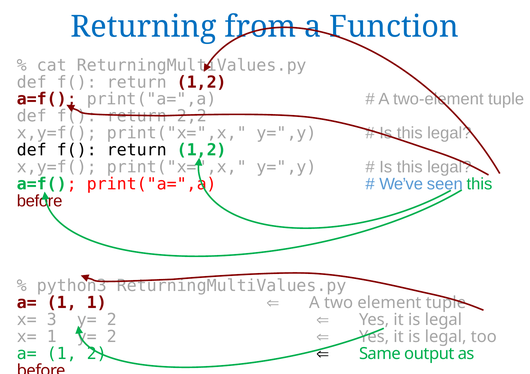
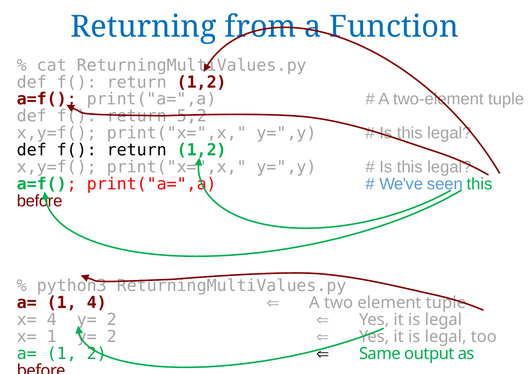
2,2: 2,2 -> 5,2 (192, 116)
1 1: 1 -> 4 (97, 302)
x= 3: 3 -> 4 (52, 319)
